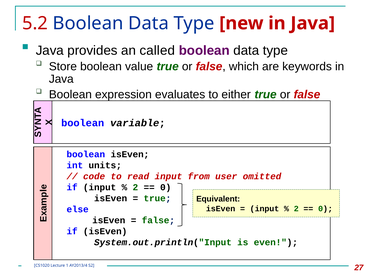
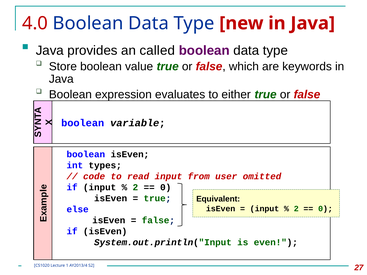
5.2: 5.2 -> 4.0 (35, 23)
units: units -> types (105, 165)
